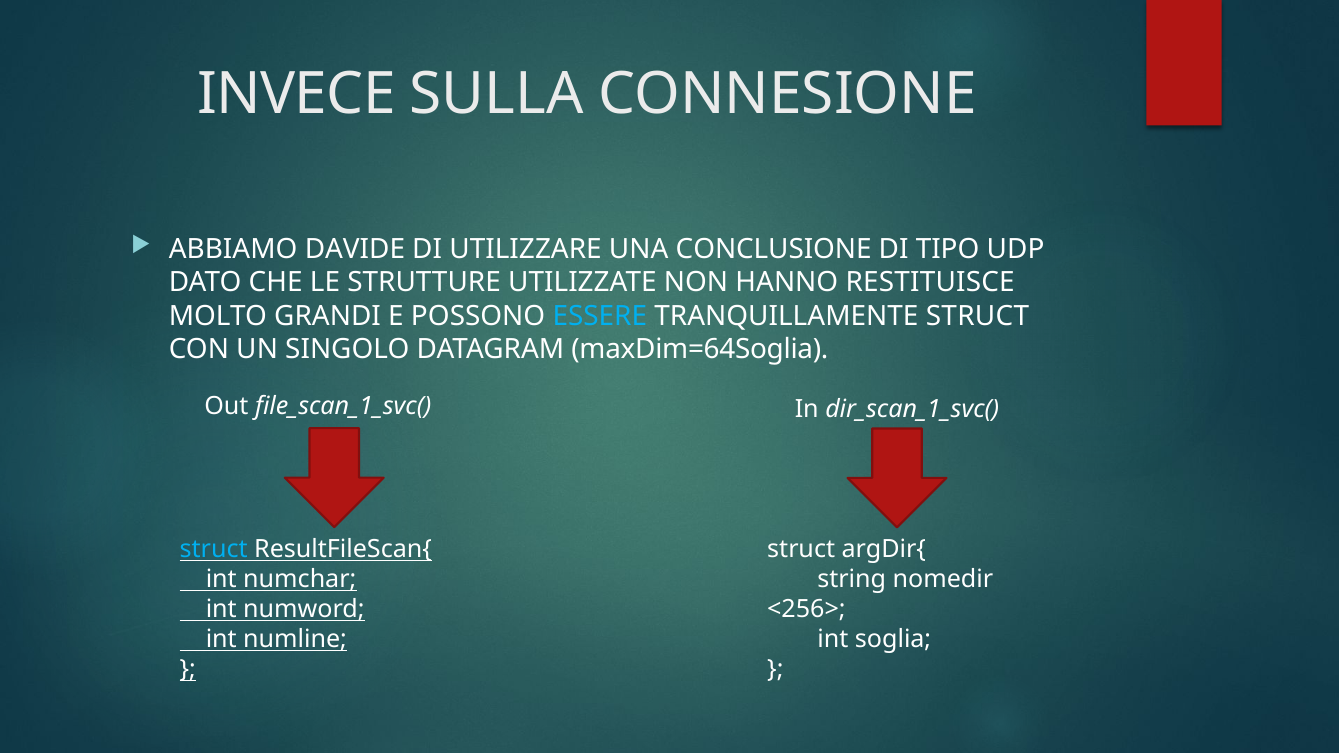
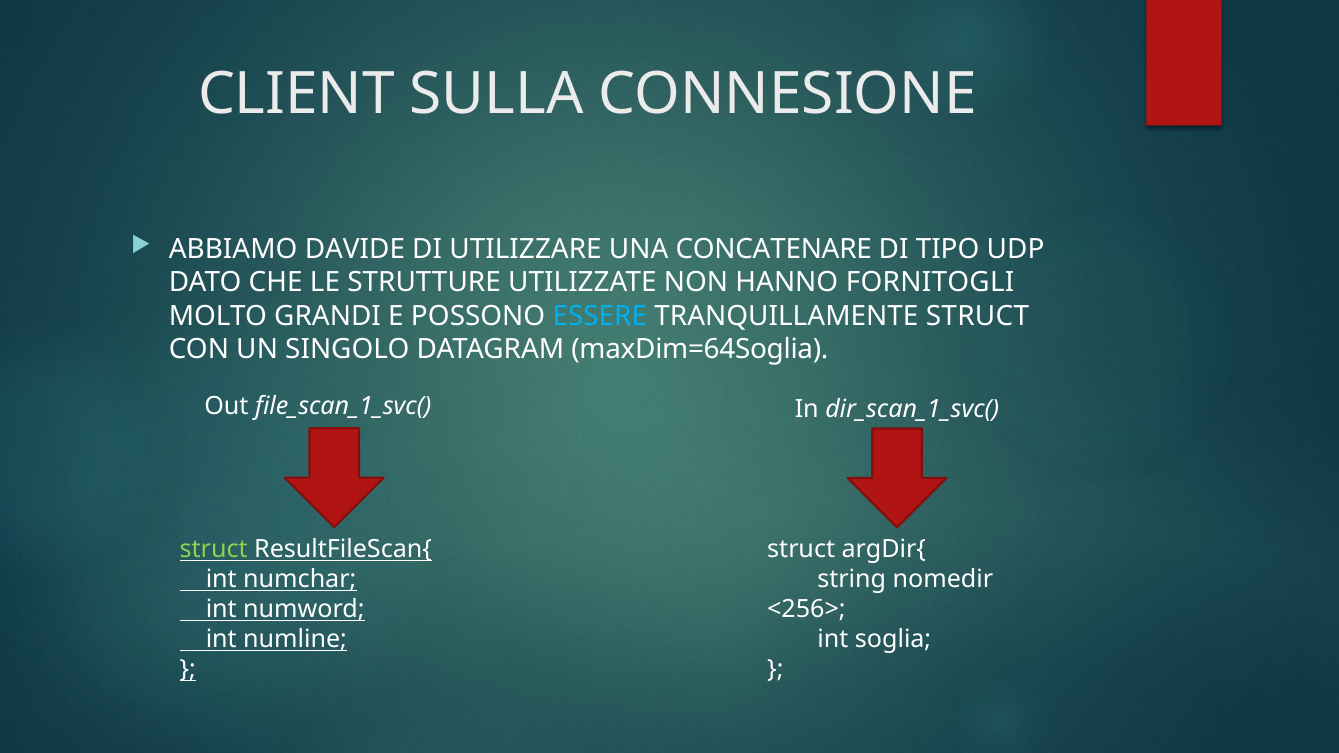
INVECE: INVECE -> CLIENT (296, 94)
CONCLUSIONE: CONCLUSIONE -> CONCATENARE (774, 249)
RESTITUISCE: RESTITUISCE -> FORNITOGLI (930, 283)
struct colour: light blue -> light green (214, 549)
